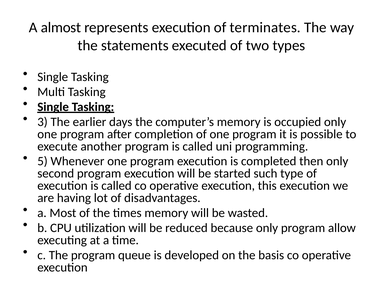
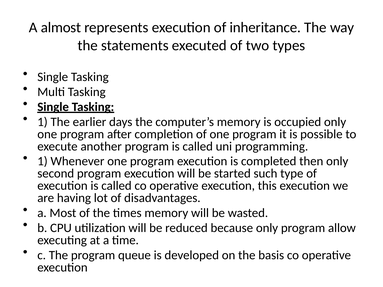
terminates: terminates -> inheritance (265, 28)
3: 3 -> 1 (43, 122)
5: 5 -> 1 (43, 161)
